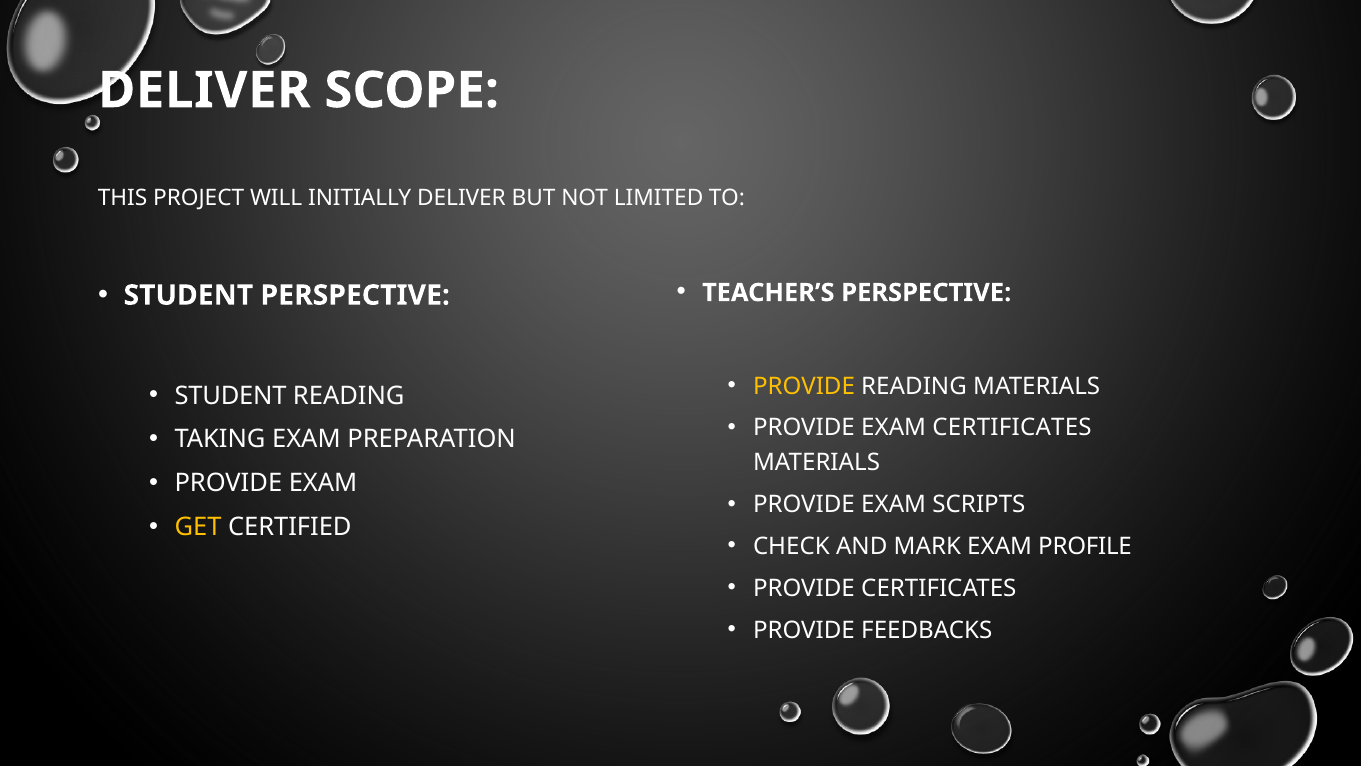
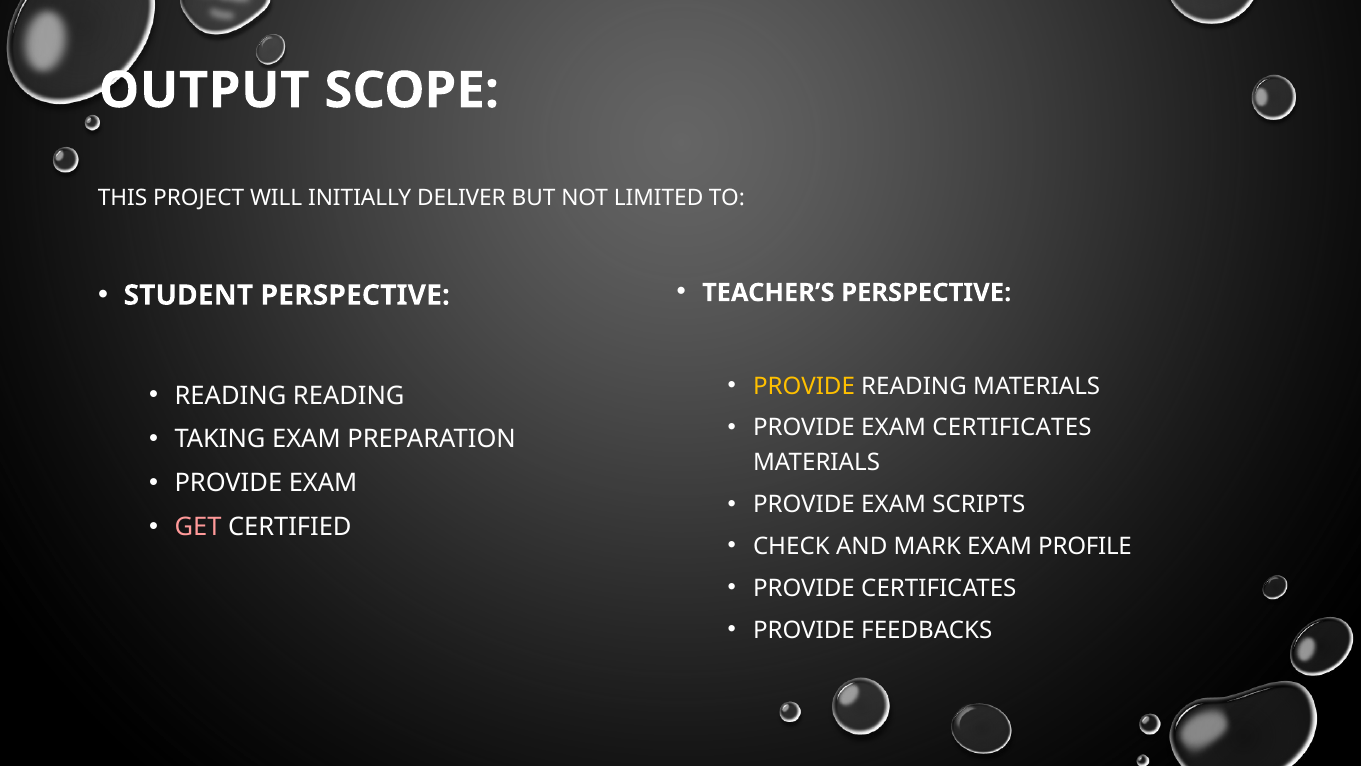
DELIVER: DELIVER -> OUTPUT (204, 90)
STUDENT: STUDENT -> READING (230, 395)
GET colour: yellow -> pink (198, 527)
